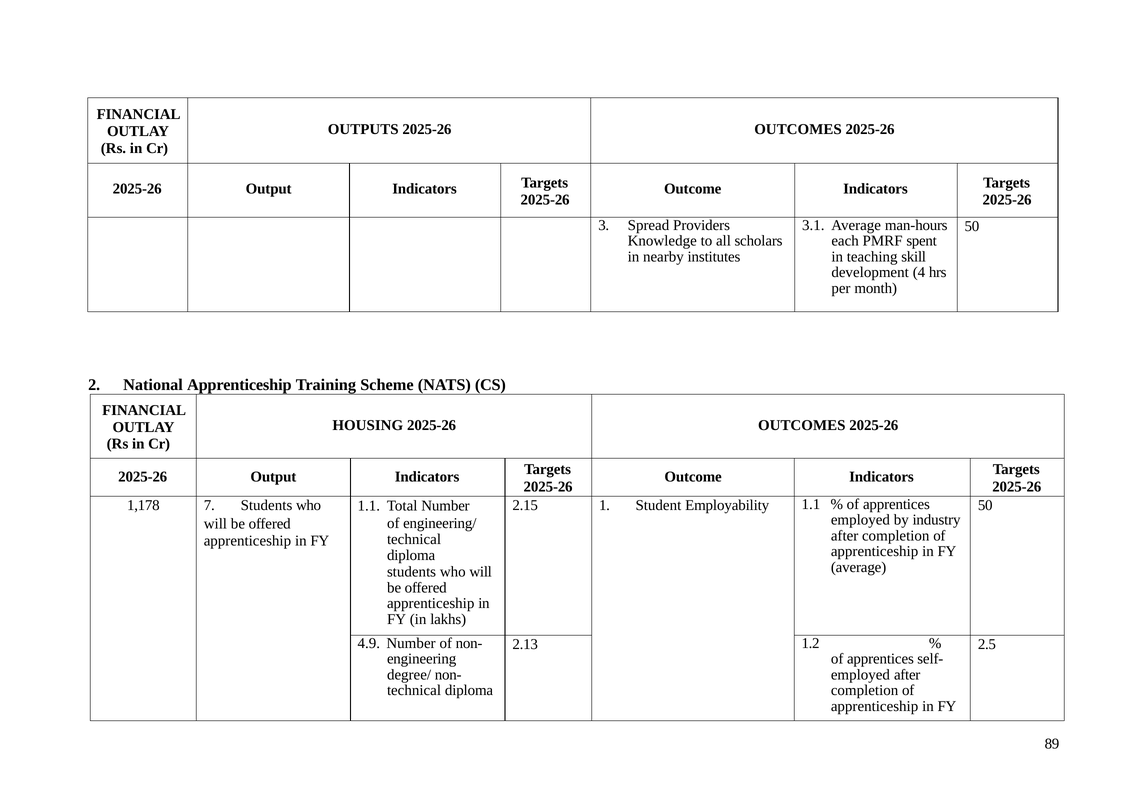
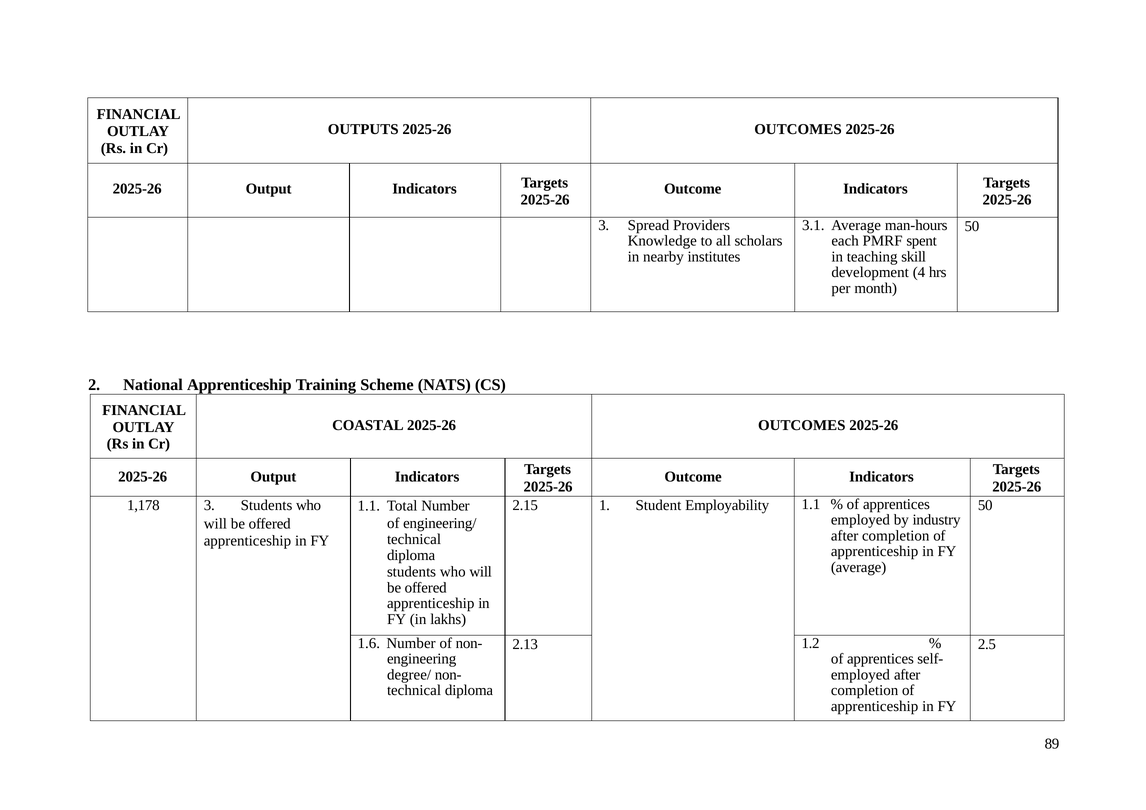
HOUSING: HOUSING -> COASTAL (368, 425)
1,178 7: 7 -> 3 (209, 505)
4.9: 4.9 -> 1.6 (369, 643)
